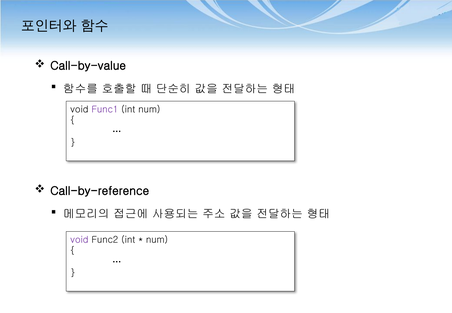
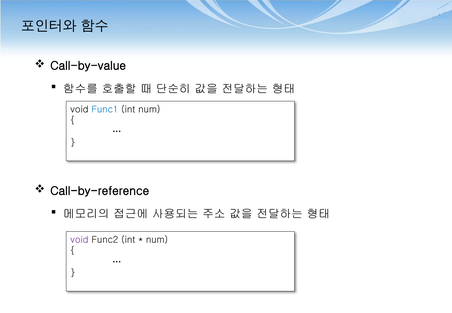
Func1 colour: purple -> blue (105, 109)
